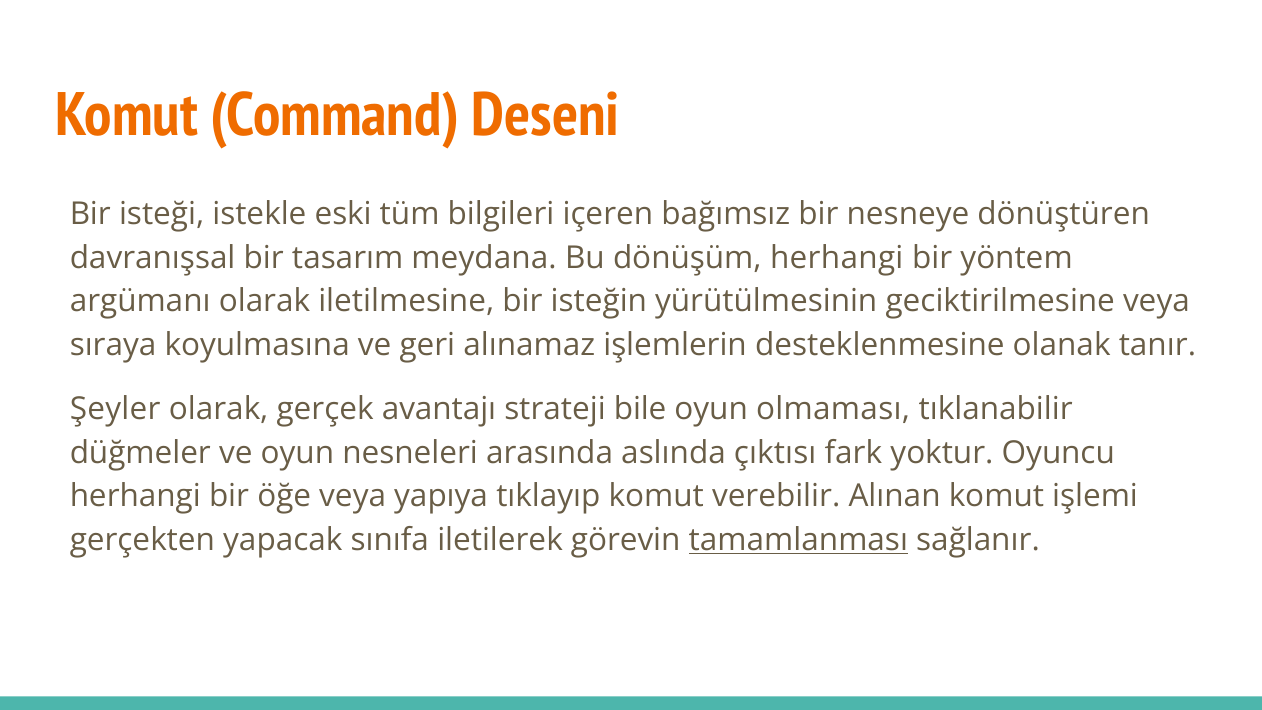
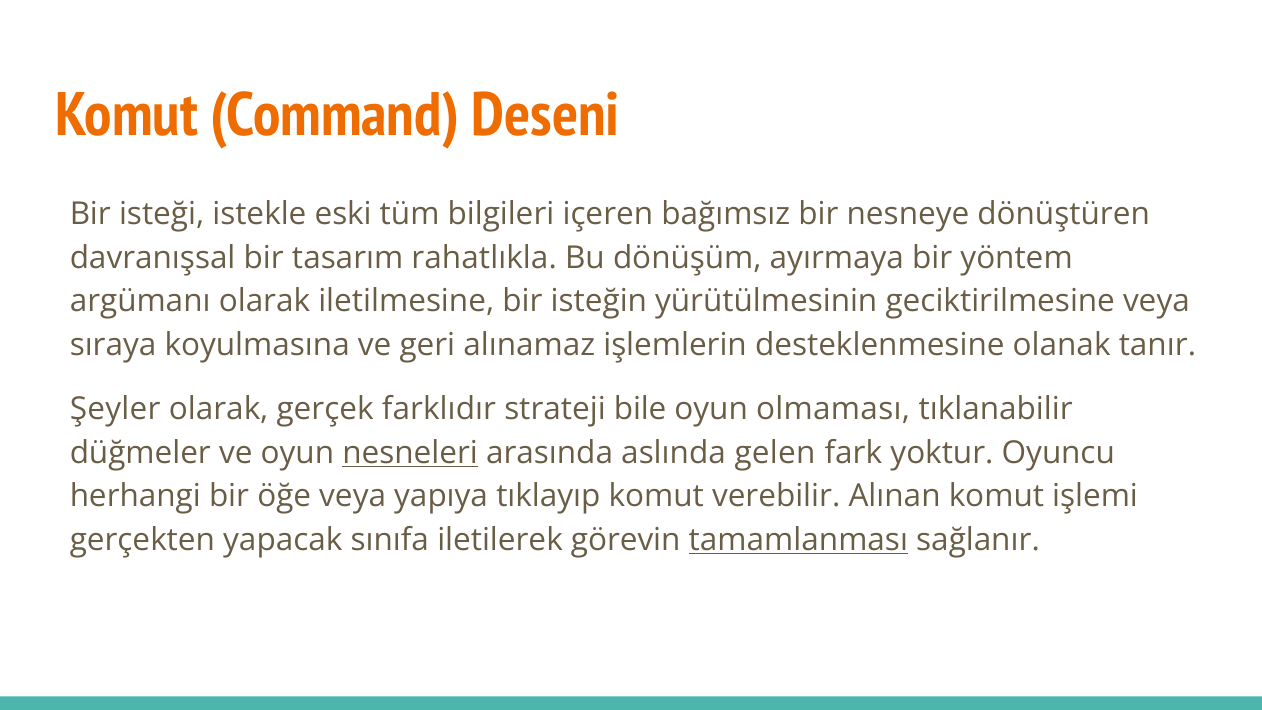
meydana: meydana -> rahatlıkla (484, 258)
dönüşüm herhangi: herhangi -> ayırmaya (837, 258)
avantajı: avantajı -> farklıdır (439, 409)
nesneleri underline: none -> present (410, 453)
çıktısı: çıktısı -> gelen (775, 453)
